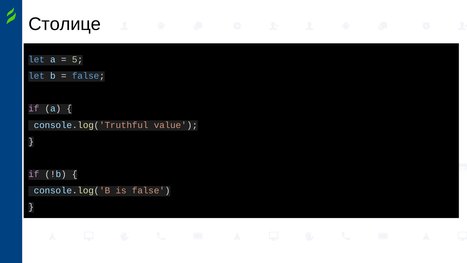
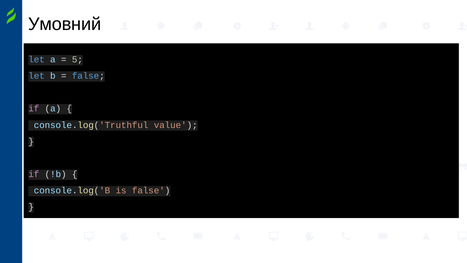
Столице: Столице -> Умовний (65, 24)
